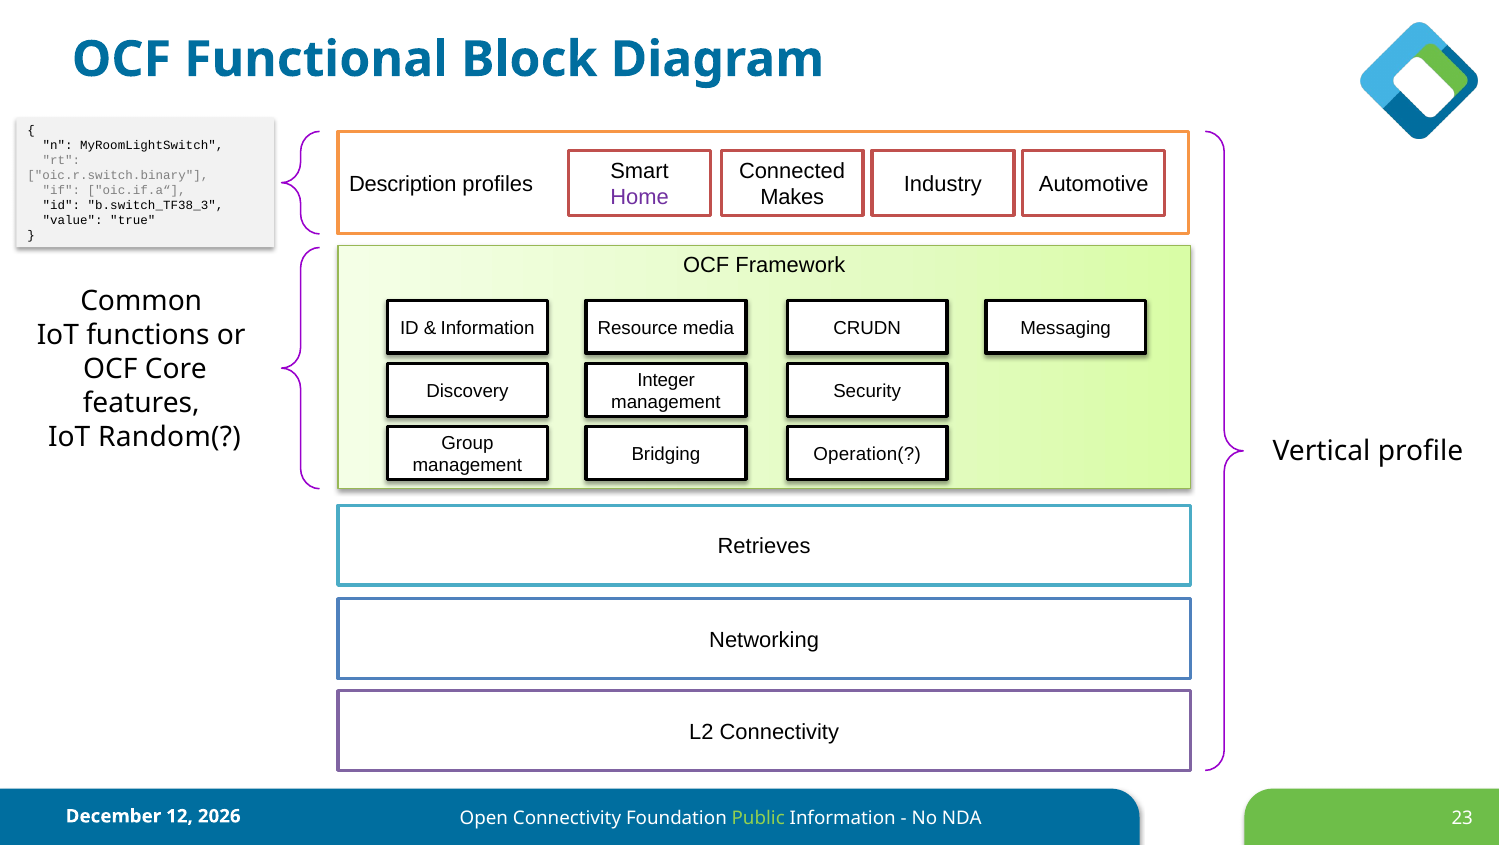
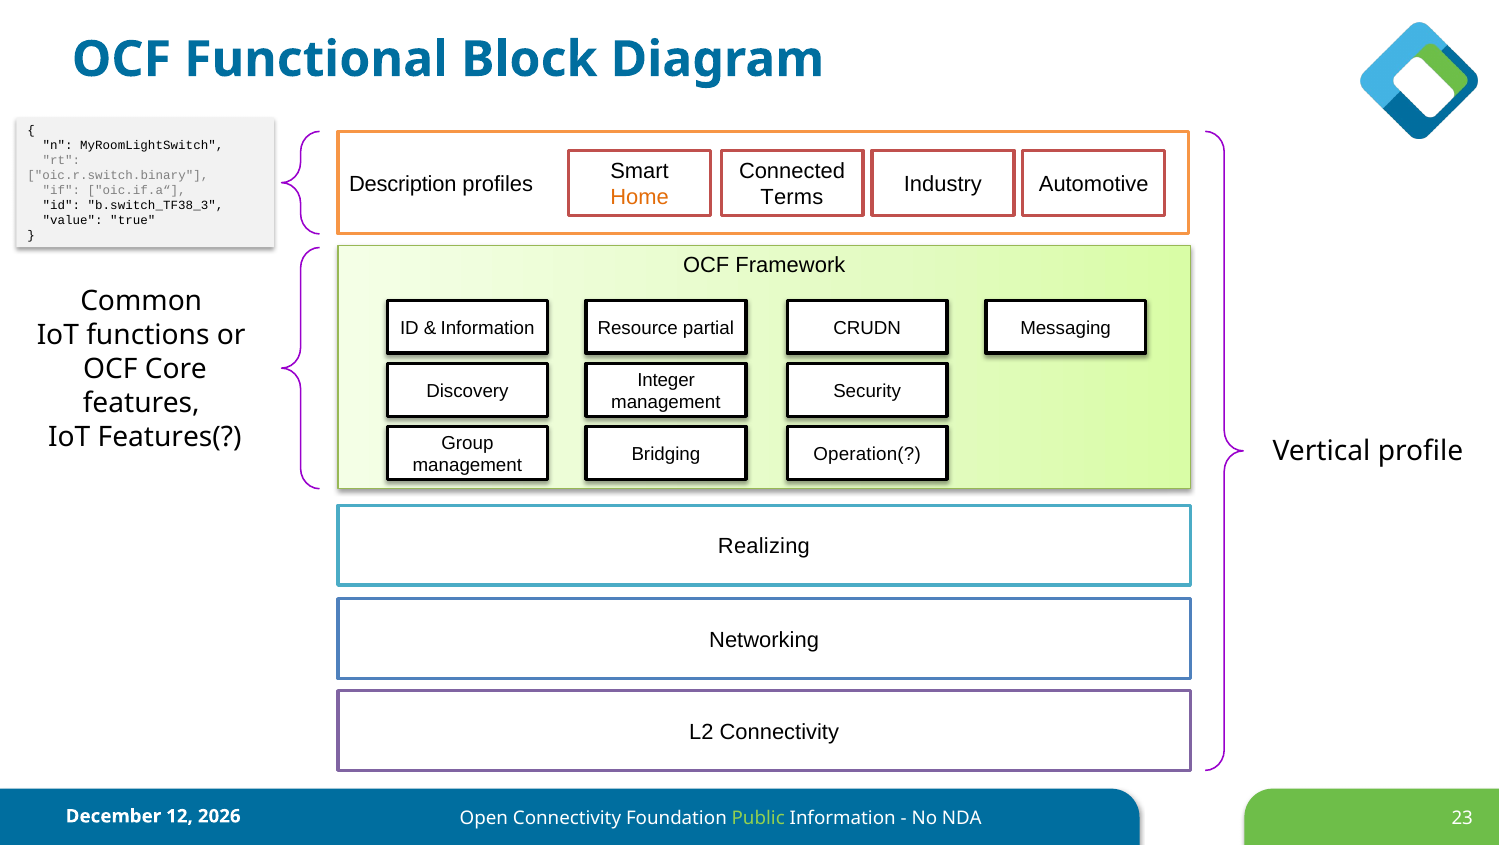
Home colour: purple -> orange (640, 198)
Makes: Makes -> Terms (792, 198)
media: media -> partial (708, 328)
Random(: Random( -> Features( (170, 437)
Retrieves: Retrieves -> Realizing (764, 547)
